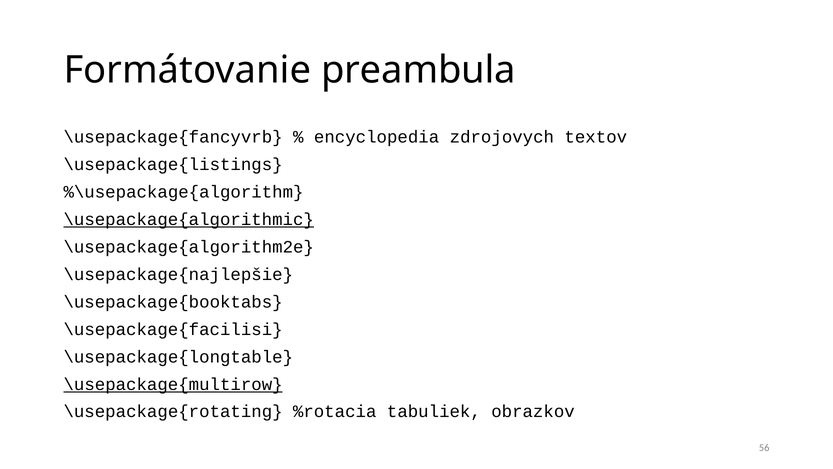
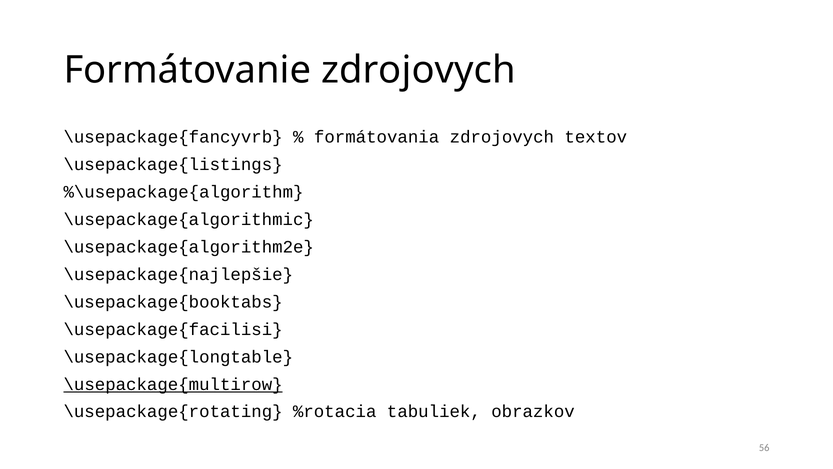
Formátovanie preambula: preambula -> zdrojovych (418, 70)
encyclopedia: encyclopedia -> formátovania (377, 137)
\usepackage{algorithmic underline: present -> none (189, 219)
